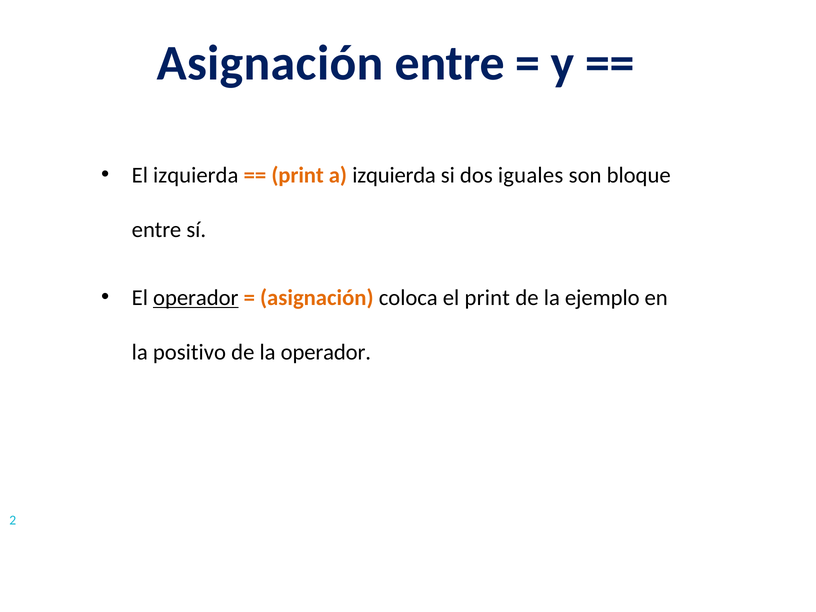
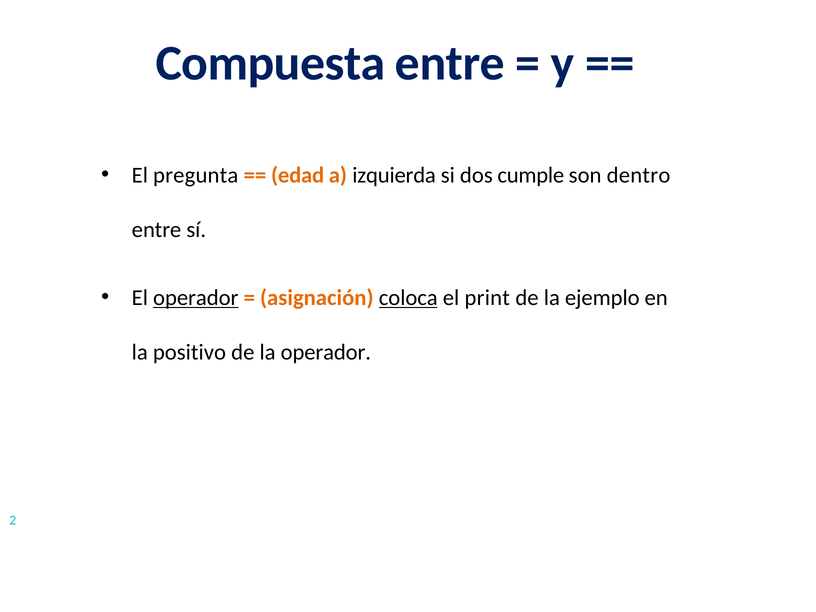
Asignación: Asignación -> Compuesta (271, 63)
El izquierda: izquierda -> pregunta (196, 175)
print: print -> edad (298, 175)
iguales: iguales -> cumple (531, 175)
bloque: bloque -> dentro (639, 175)
coloca underline: none -> present (408, 298)
